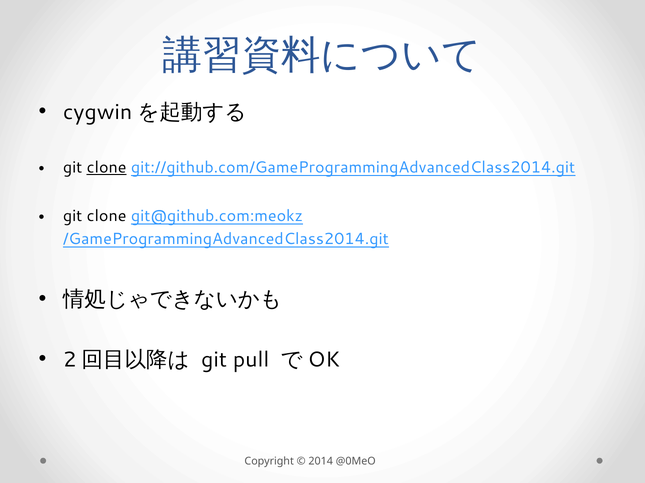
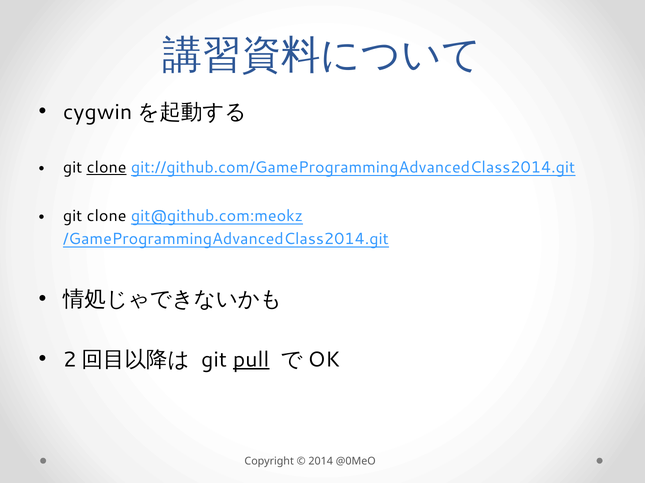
pull underline: none -> present (251, 360)
